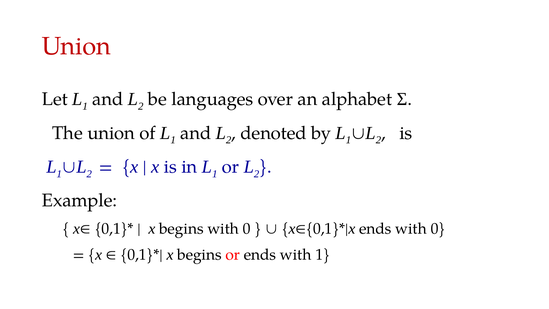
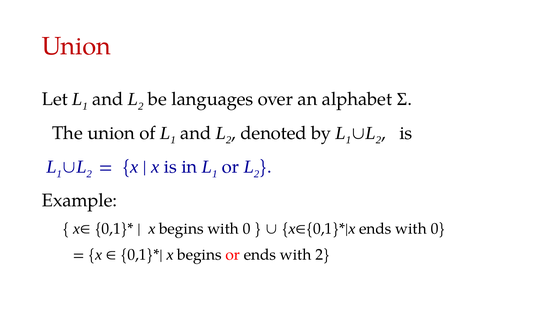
with 1: 1 -> 2 (323, 255)
